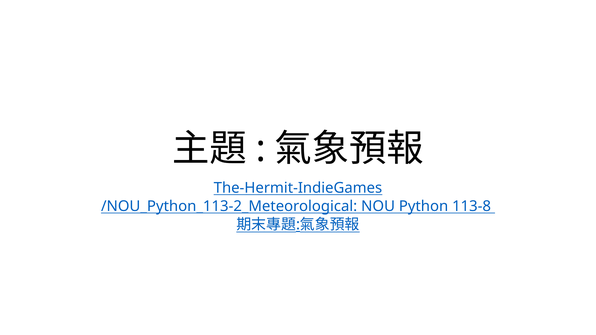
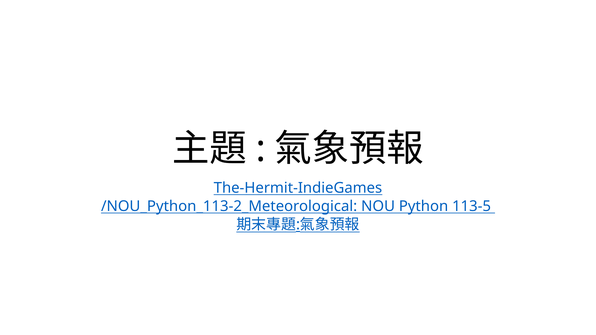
113-8: 113-8 -> 113-5 (472, 206)
